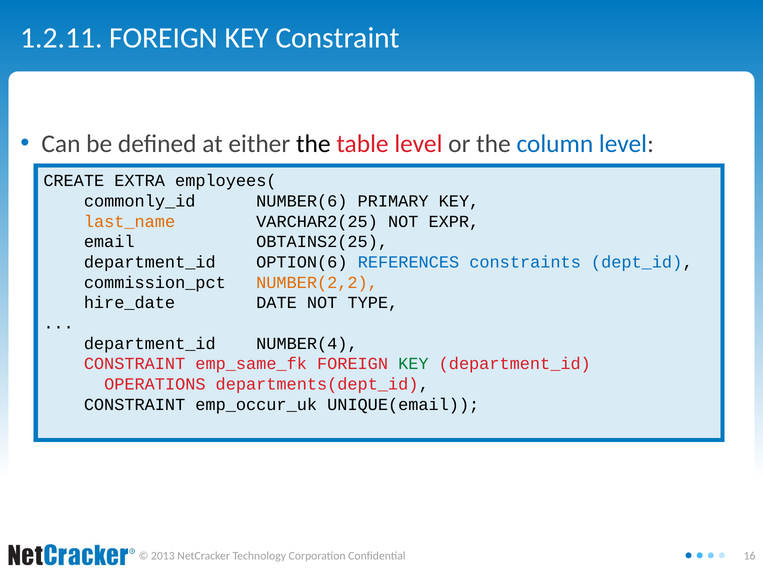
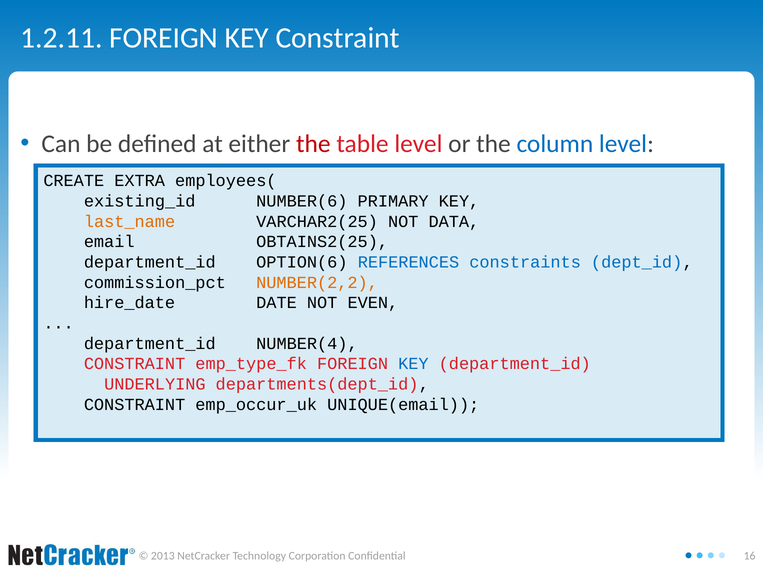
the colour: black -> red (313, 144)
commonly_id: commonly_id -> existing_id (140, 201)
EXPR: EXPR -> DATA (454, 222)
TYPE: TYPE -> EVEN (373, 303)
emp_same_fk: emp_same_fk -> emp_type_fk (251, 364)
KEY colour: green -> blue (413, 364)
OPERATIONS: OPERATIONS -> UNDERLYING (155, 384)
